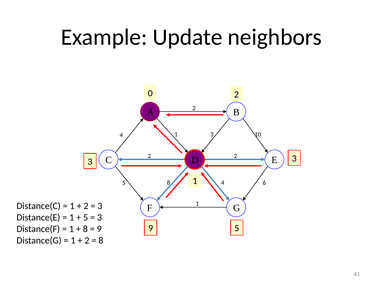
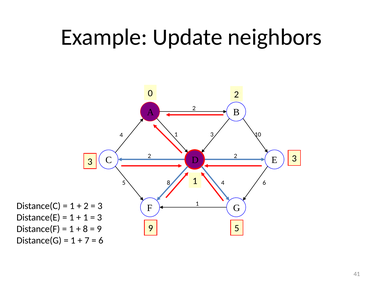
5: 5 -> 1 (86, 218)
2: 2 -> 7 (87, 241)
8: 8 -> 6 (101, 241)
